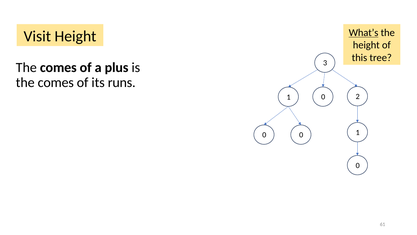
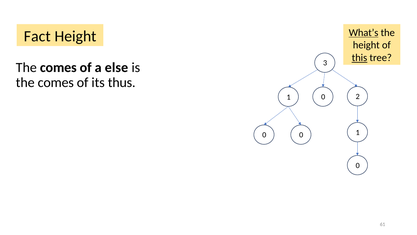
Visit: Visit -> Fact (37, 36)
this underline: none -> present (360, 58)
plus: plus -> else (116, 68)
runs: runs -> thus (122, 83)
